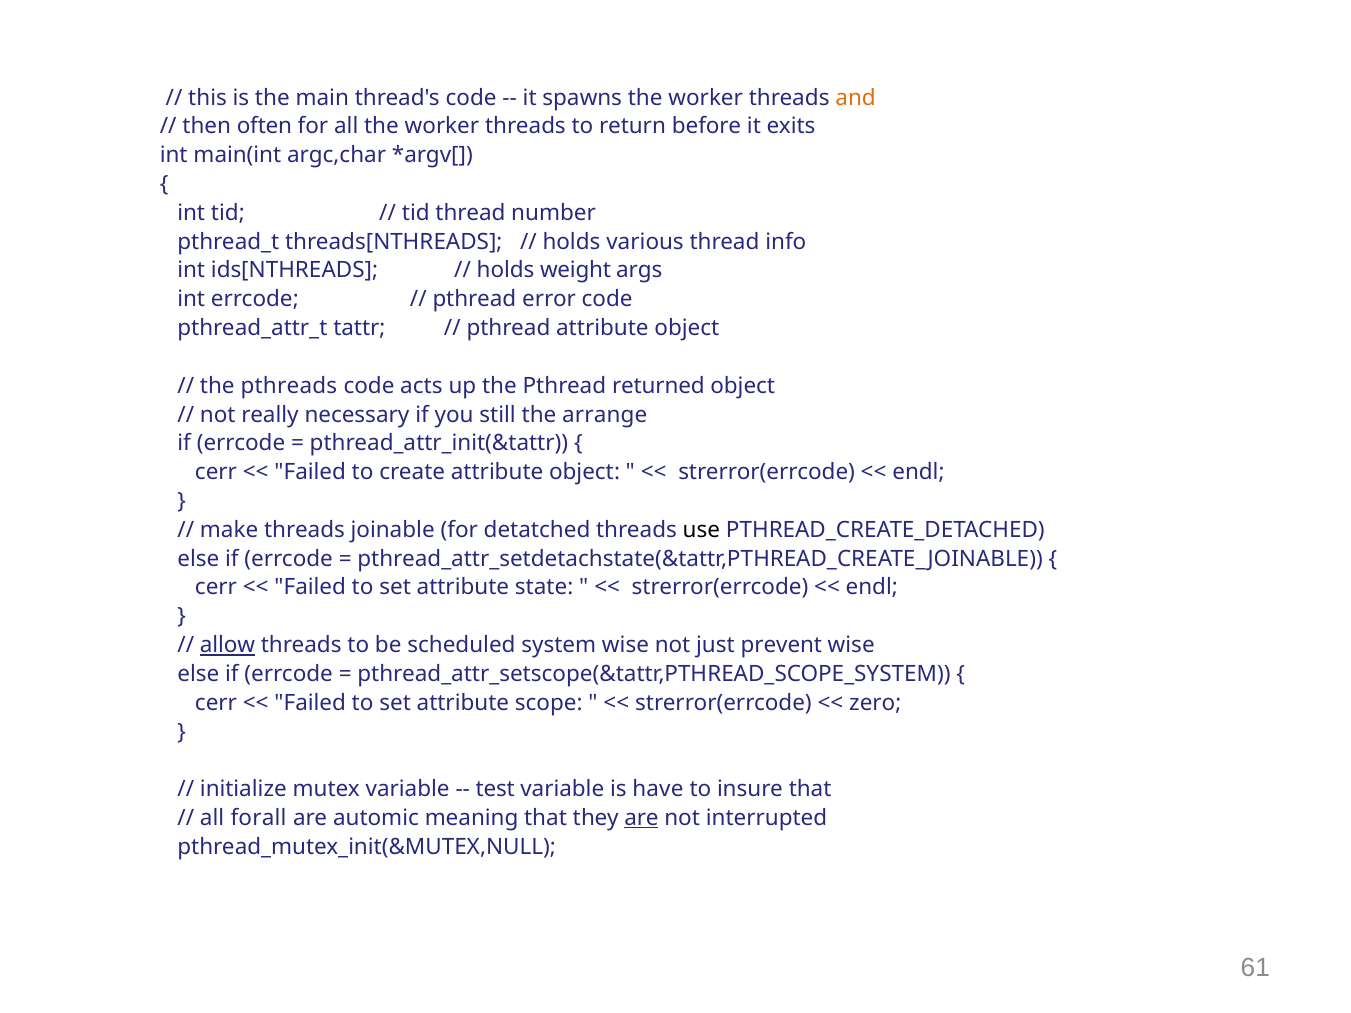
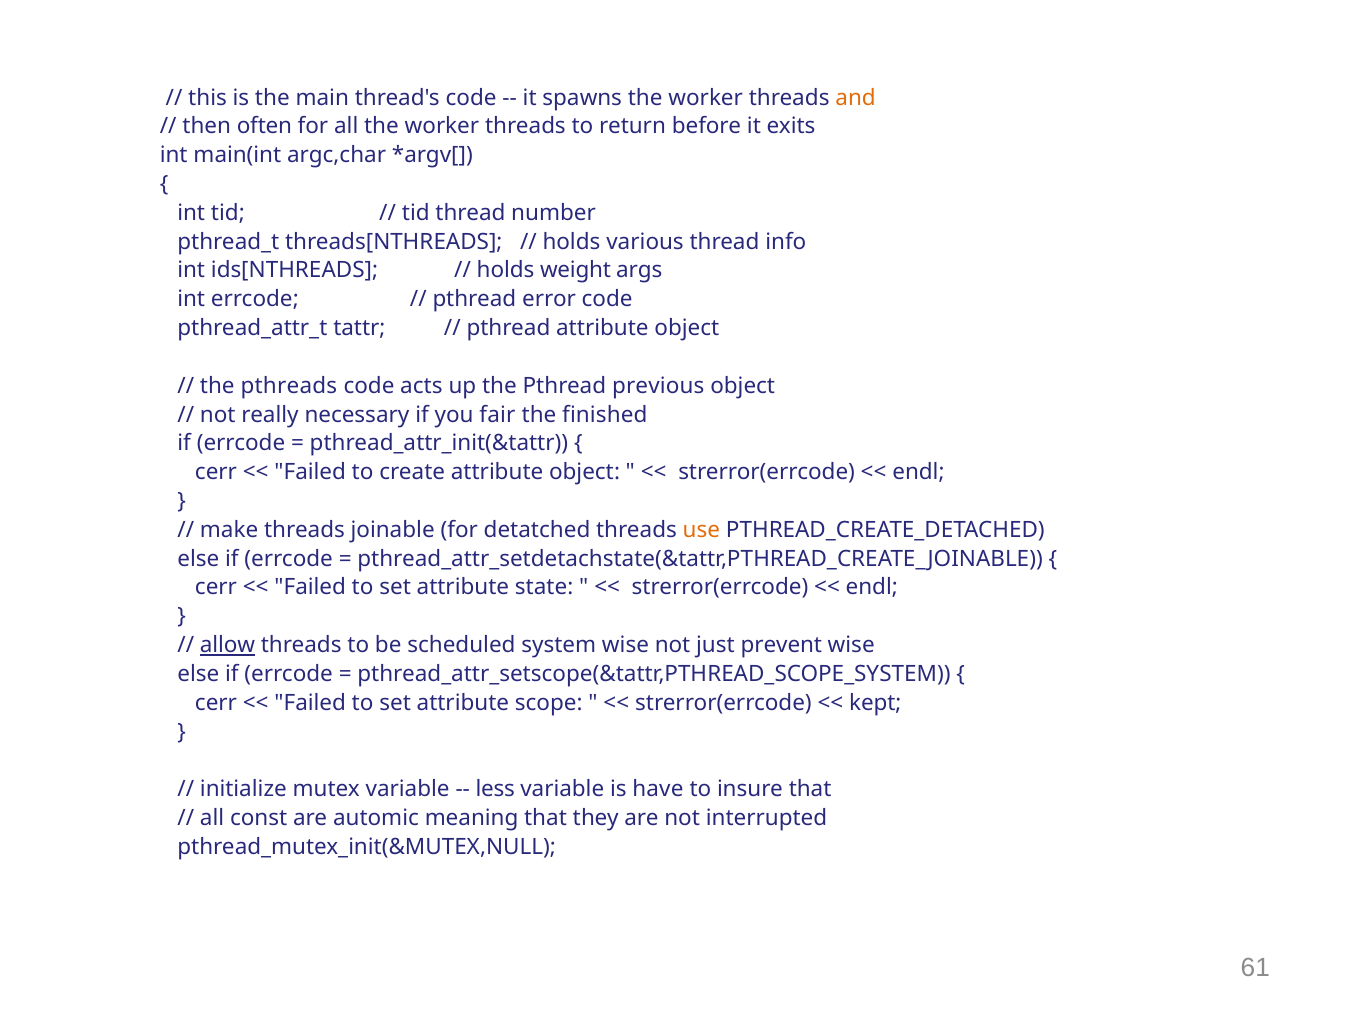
returned: returned -> previous (658, 386)
still: still -> fair (497, 415)
arrange: arrange -> finished (605, 415)
use colour: black -> orange (701, 530)
zero: zero -> kept (875, 703)
test: test -> less (495, 790)
forall: forall -> const (259, 818)
are underline: present -> none (642, 818)
